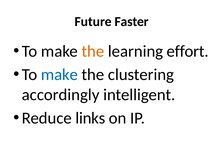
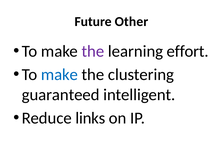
Faster: Faster -> Other (131, 22)
the colour: orange -> purple (93, 51)
accordingly: accordingly -> guaranteed (61, 95)
